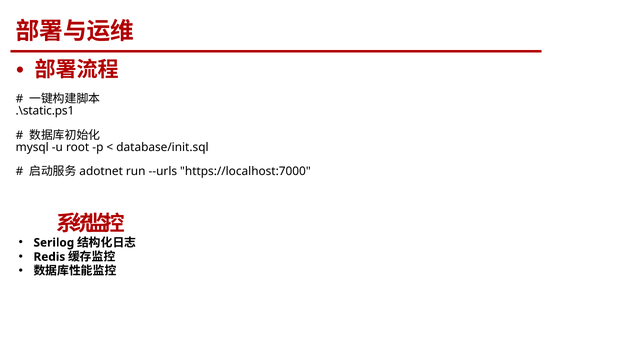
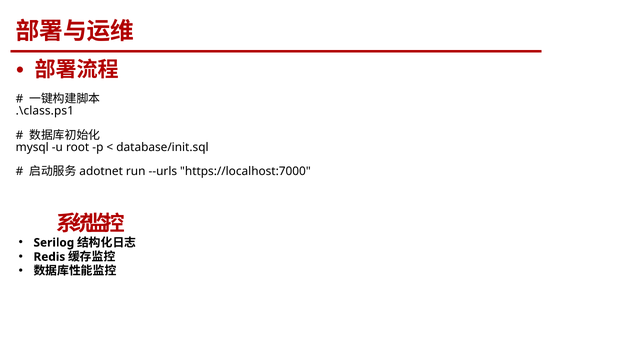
.\static.ps1: .\static.ps1 -> .\class.ps1 (45, 111)
